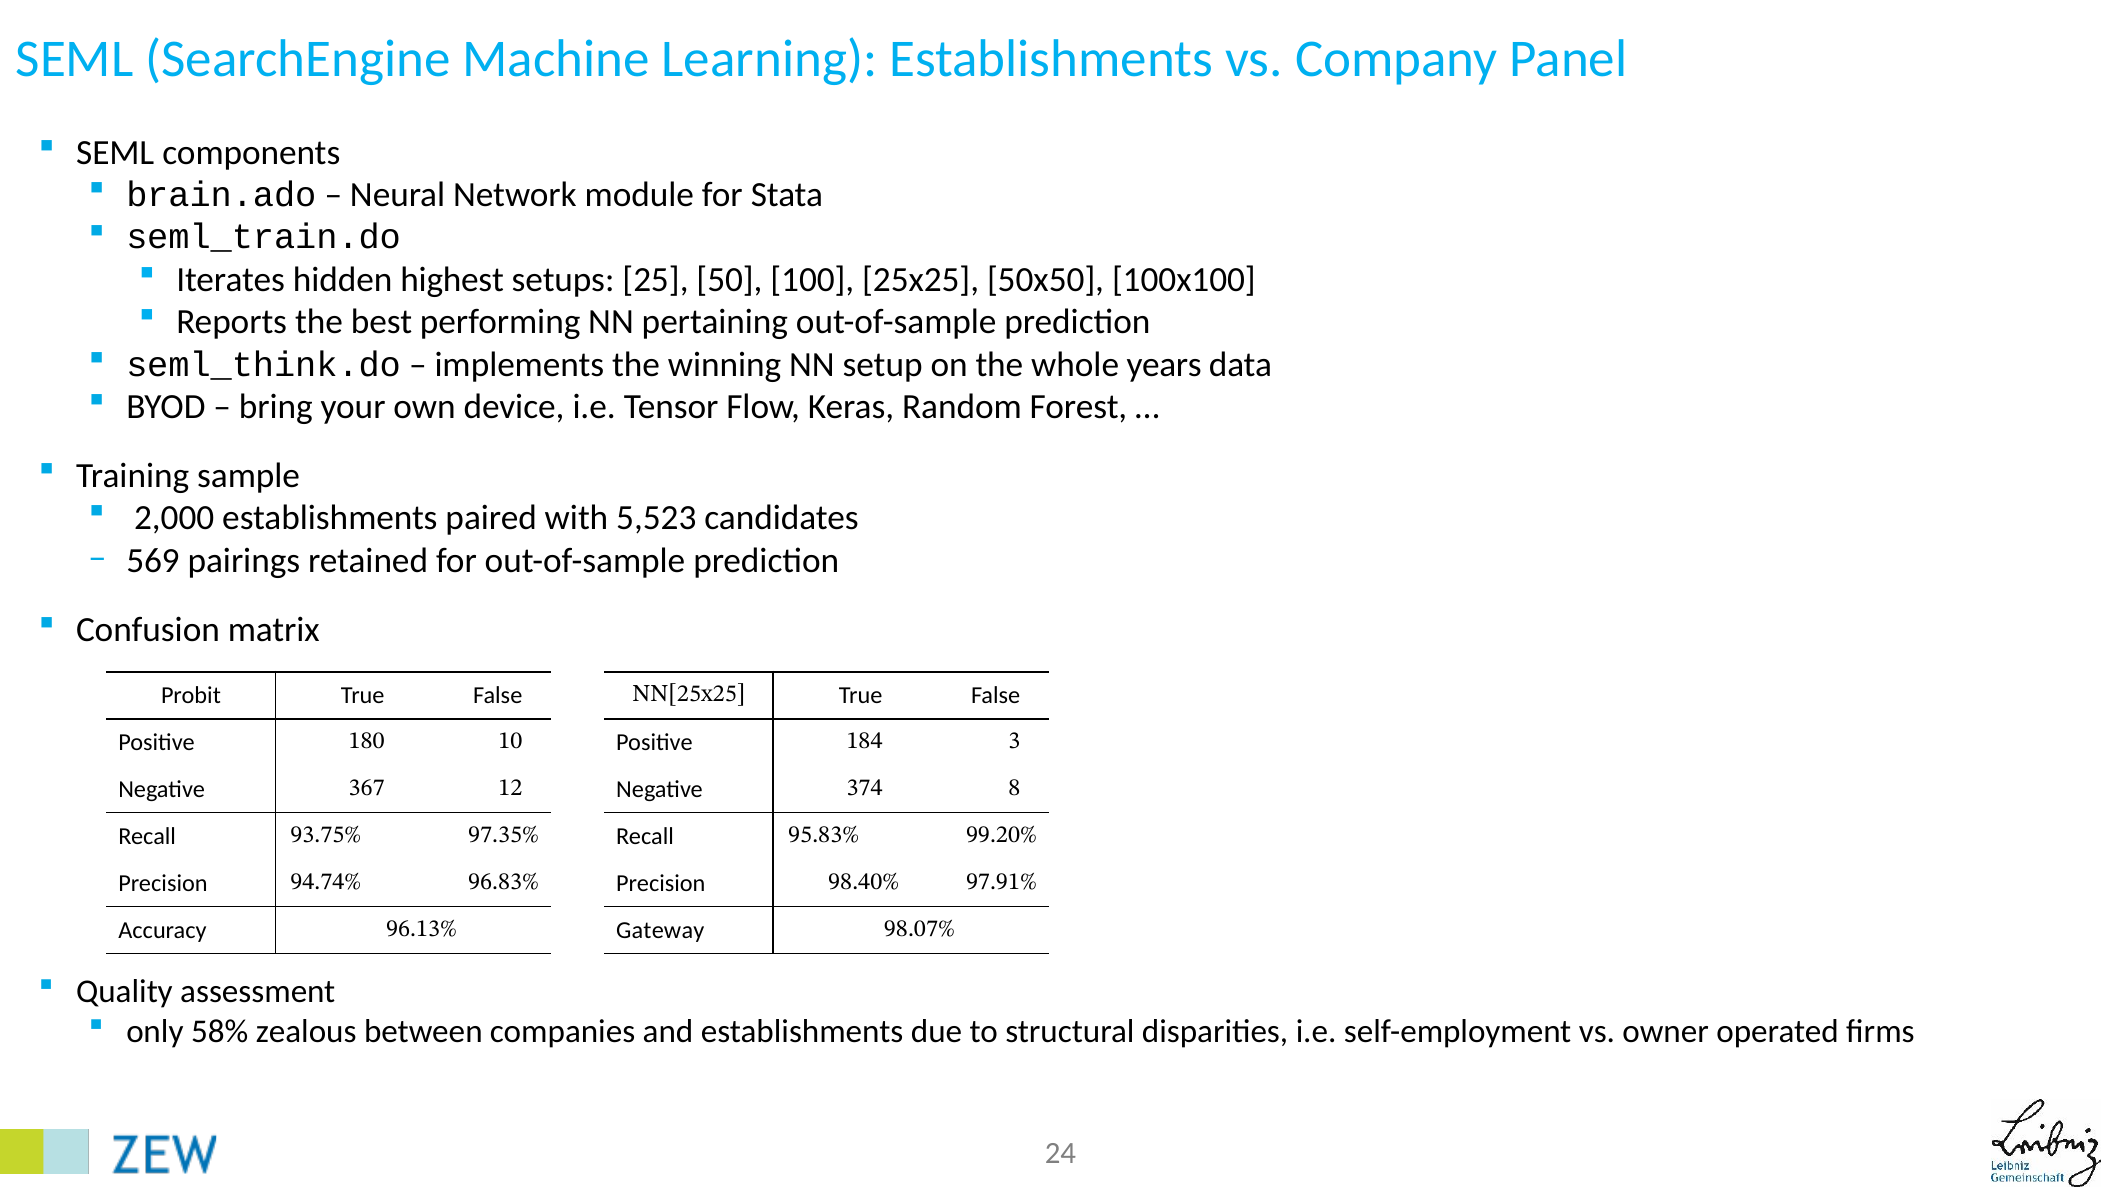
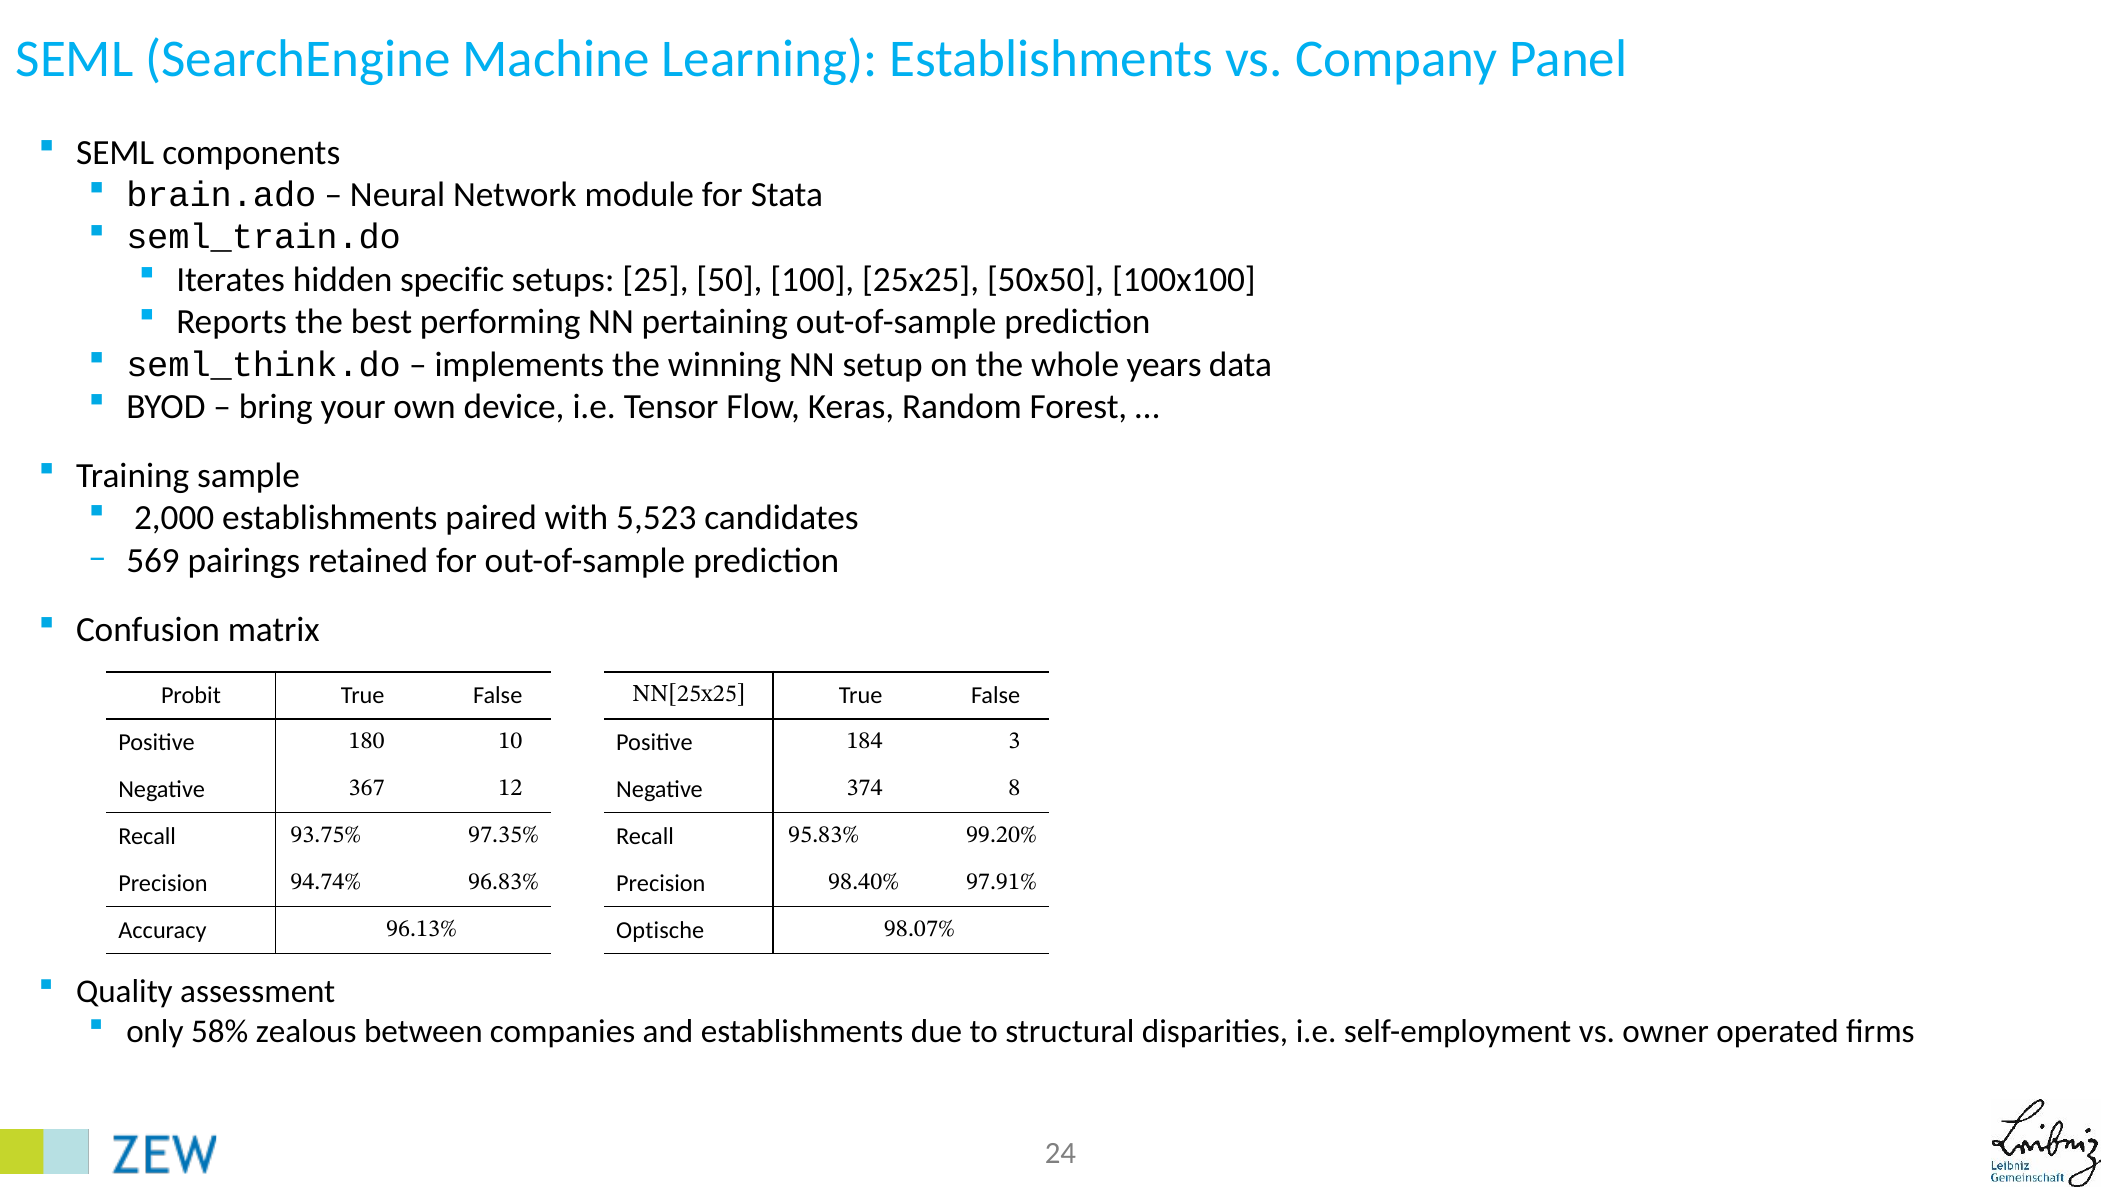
highest: highest -> specific (452, 280)
Gateway: Gateway -> Optische (660, 930)
